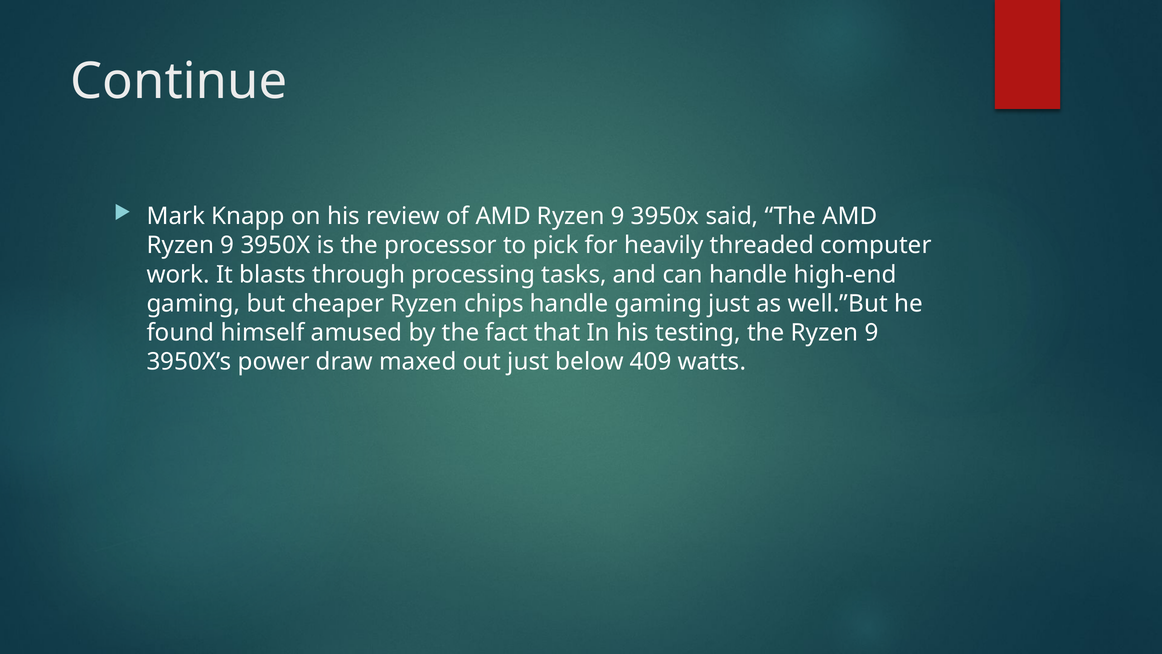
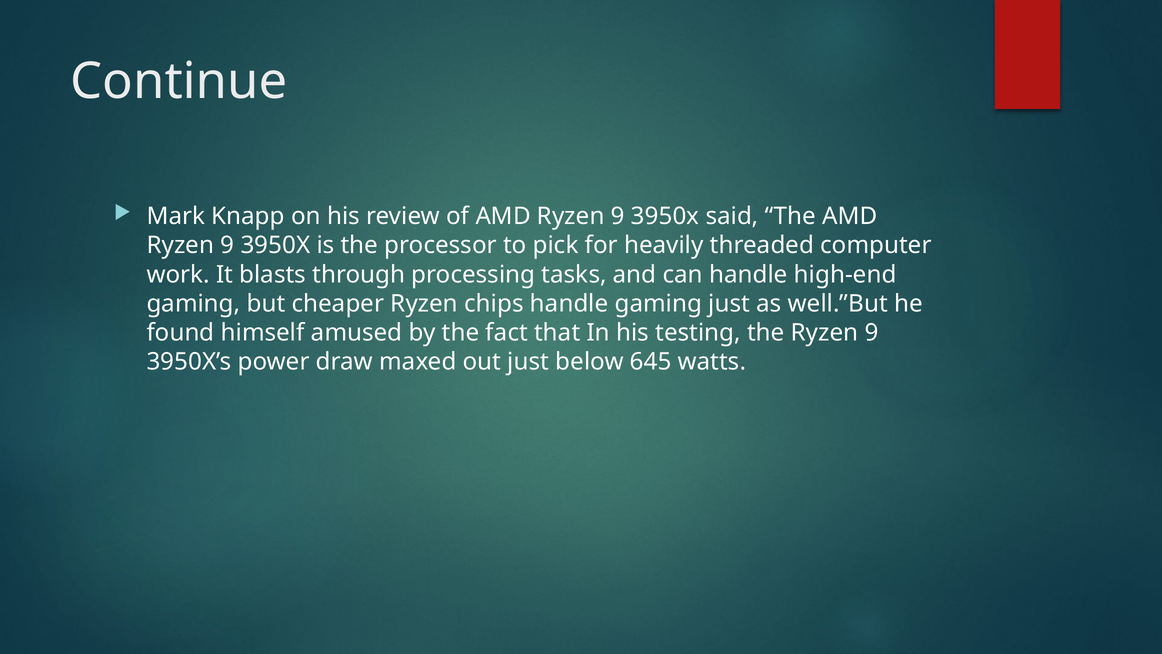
409: 409 -> 645 (651, 362)
